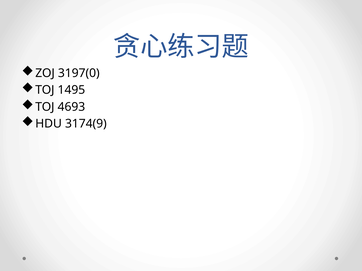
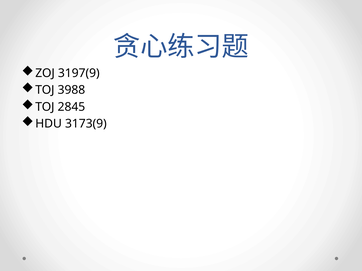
3197(0: 3197(0 -> 3197(9 (79, 73)
1495: 1495 -> 3988 (71, 90)
4693: 4693 -> 2845 (71, 107)
3174(9: 3174(9 -> 3173(9 (86, 124)
